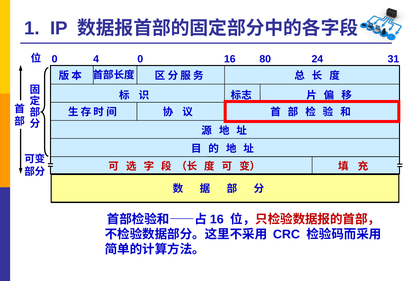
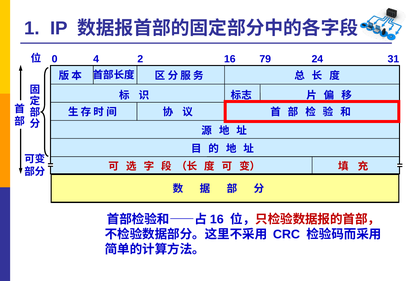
4 0: 0 -> 2 (140, 59)
80: 80 -> 79 (265, 59)
